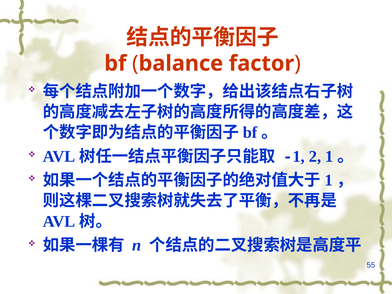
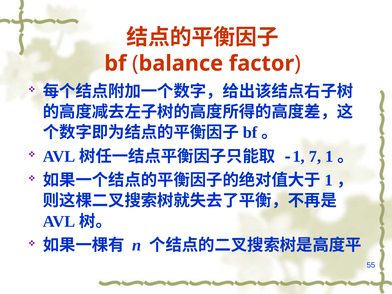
2: 2 -> 7 (315, 156)
